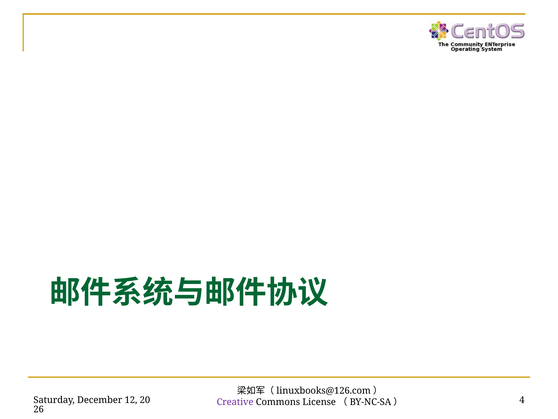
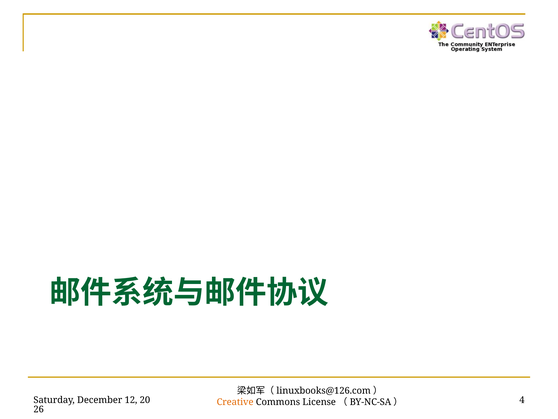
Creative colour: purple -> orange (235, 401)
